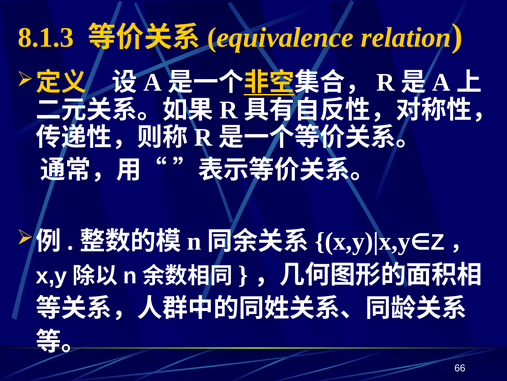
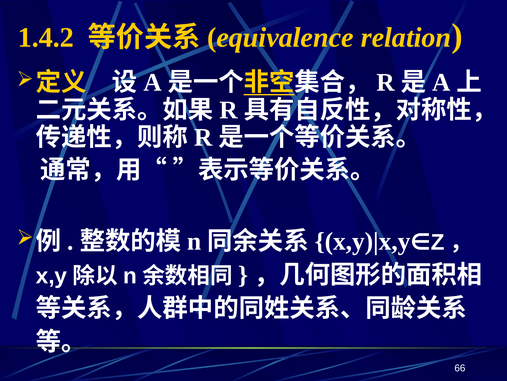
8.1.3: 8.1.3 -> 1.4.2 (46, 38)
